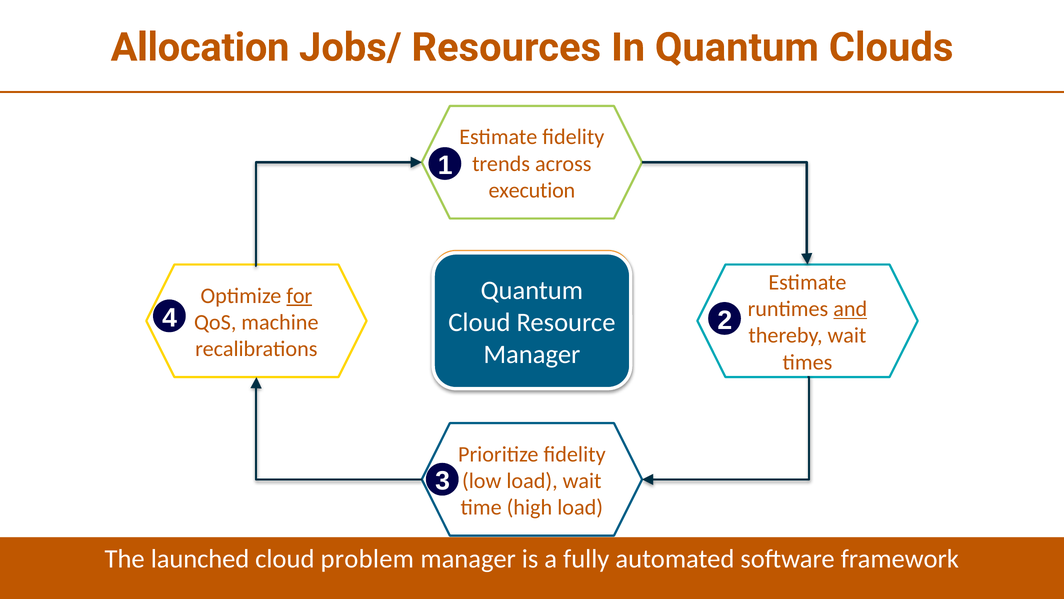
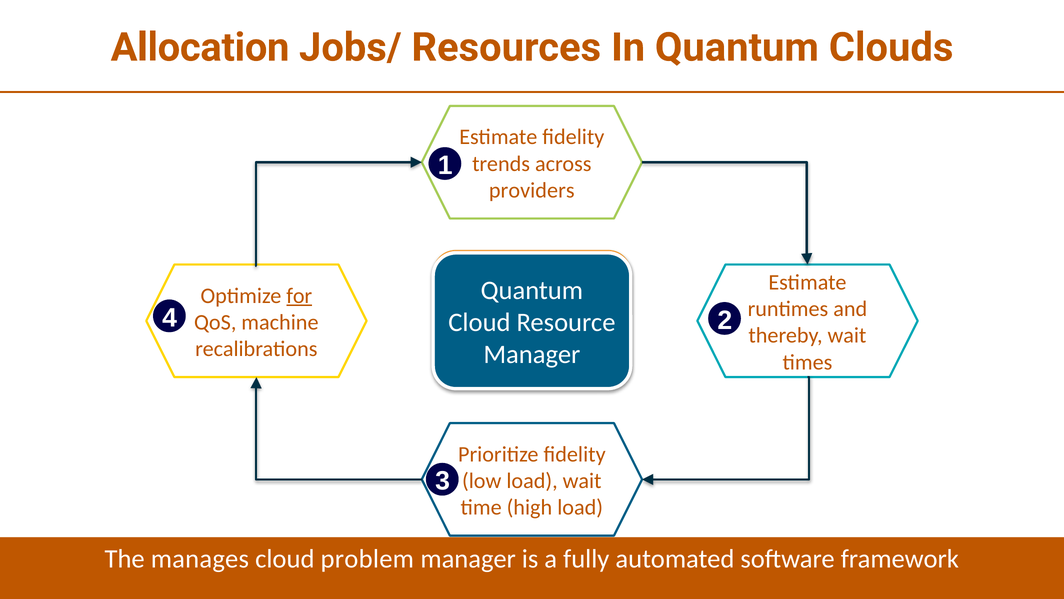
execution: execution -> providers (532, 190)
and underline: present -> none (850, 309)
launched: launched -> manages (200, 558)
